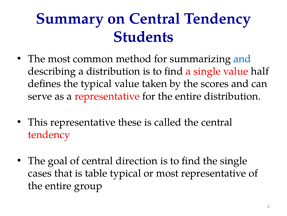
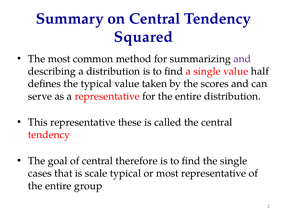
Students: Students -> Squared (143, 37)
and colour: blue -> purple (242, 59)
direction: direction -> therefore (137, 160)
table: table -> scale (96, 173)
